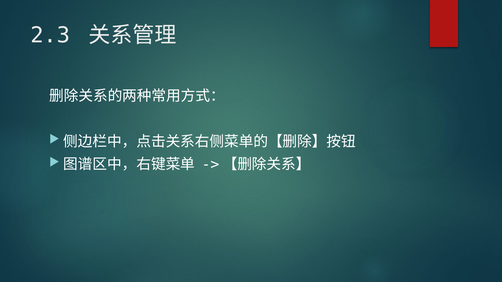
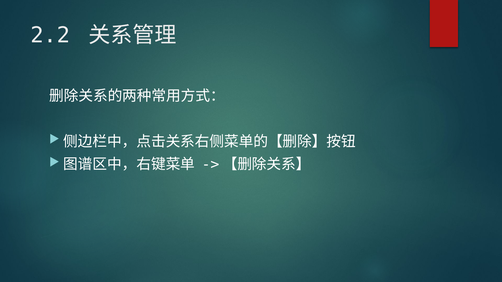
2.3: 2.3 -> 2.2 (50, 35)
